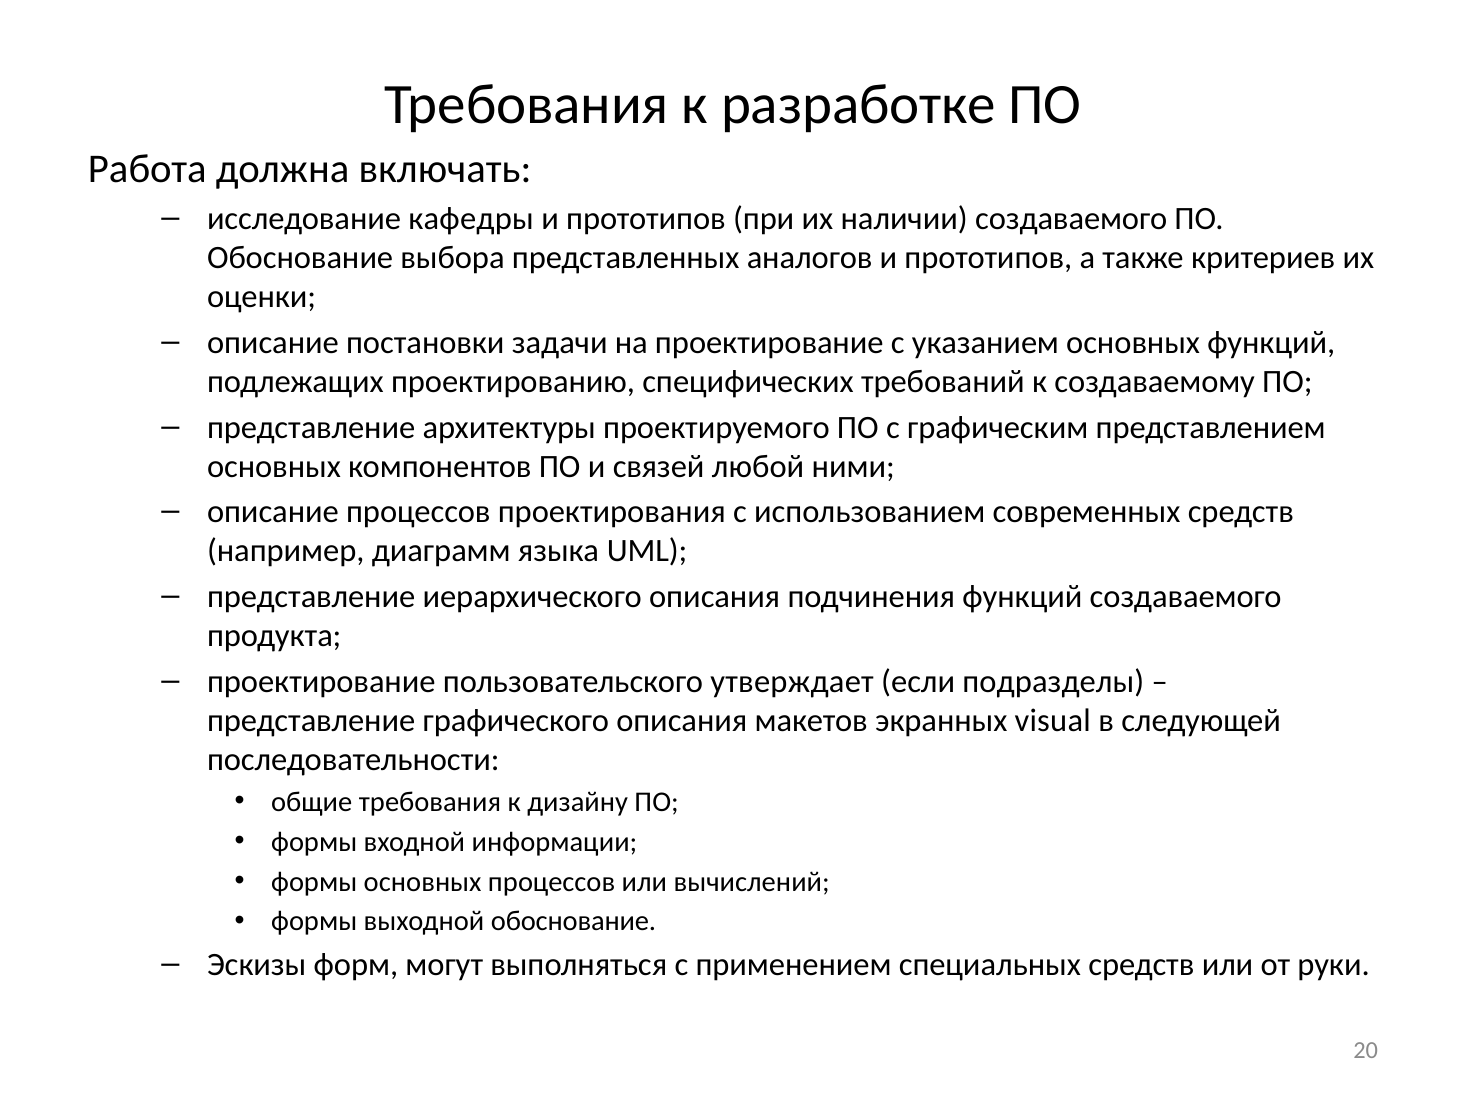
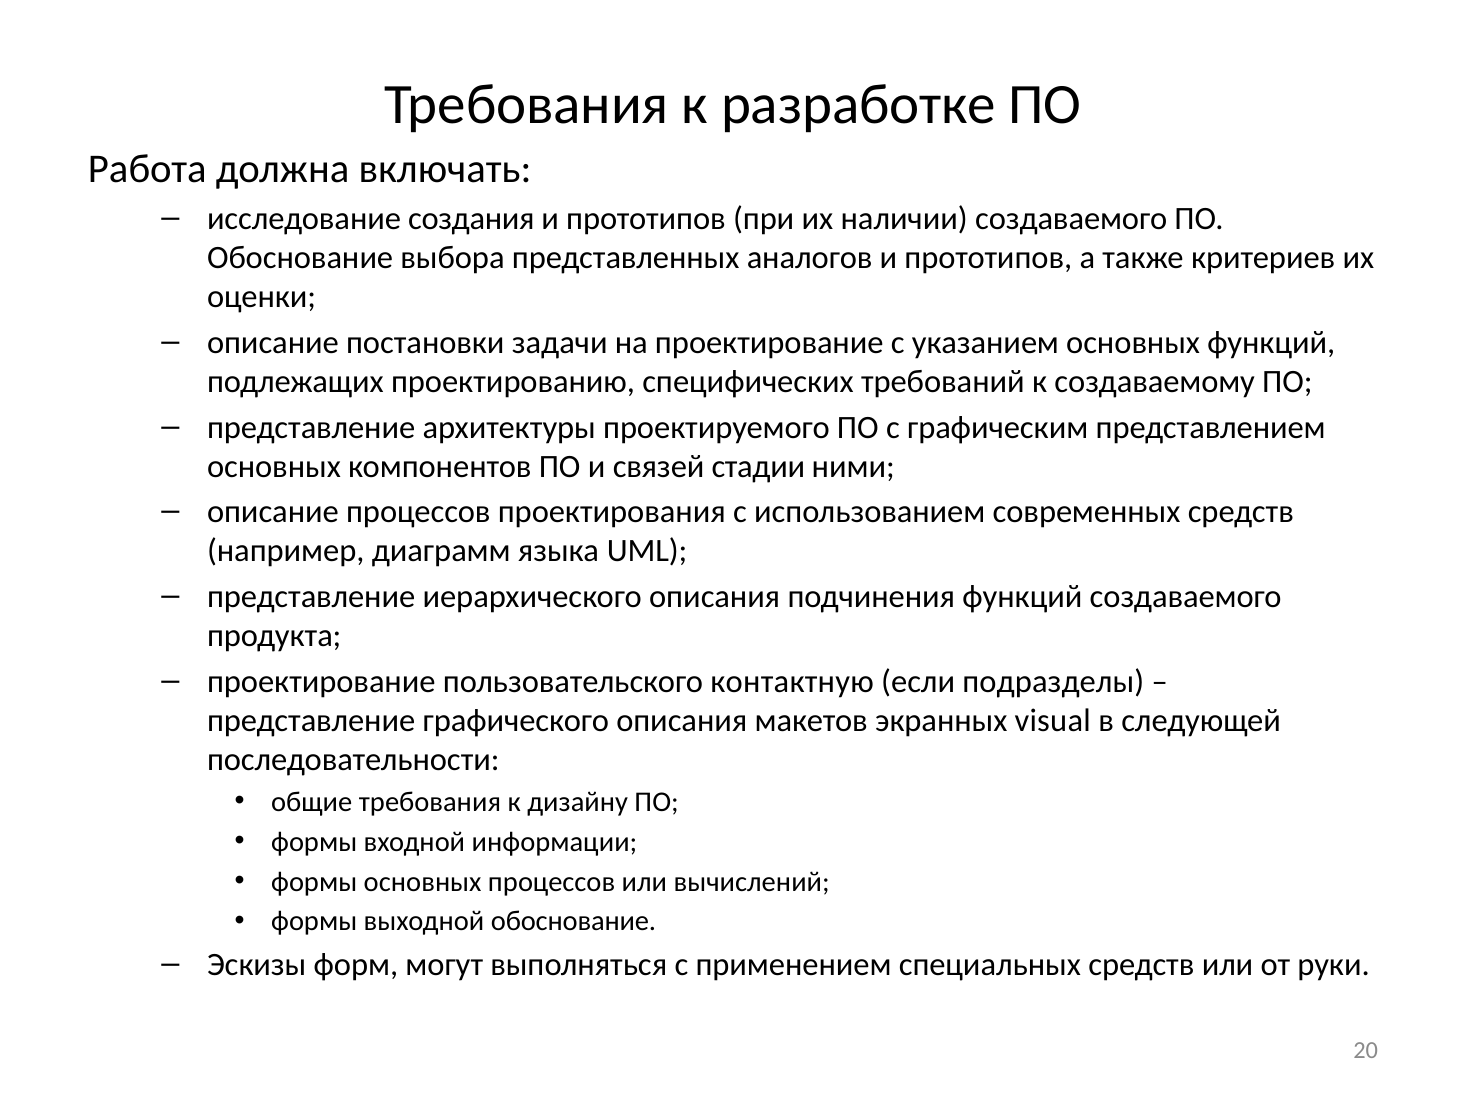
кафедры: кафедры -> создания (471, 219)
любой: любой -> стадии (758, 466)
утверждает: утверждает -> контактную (792, 681)
